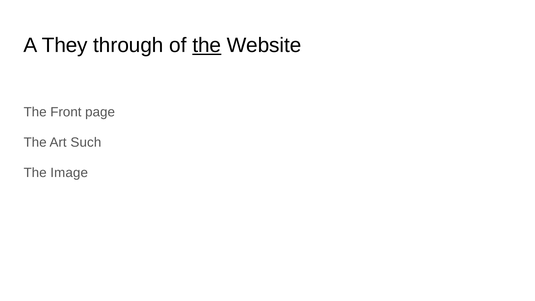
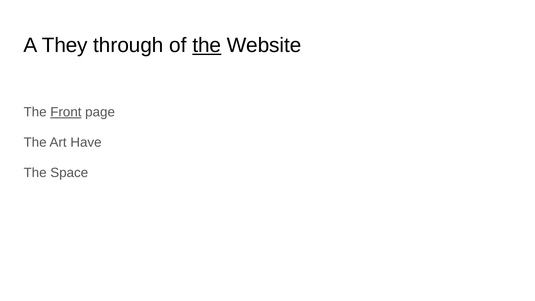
Front underline: none -> present (66, 112)
Such: Such -> Have (86, 142)
Image: Image -> Space (69, 173)
